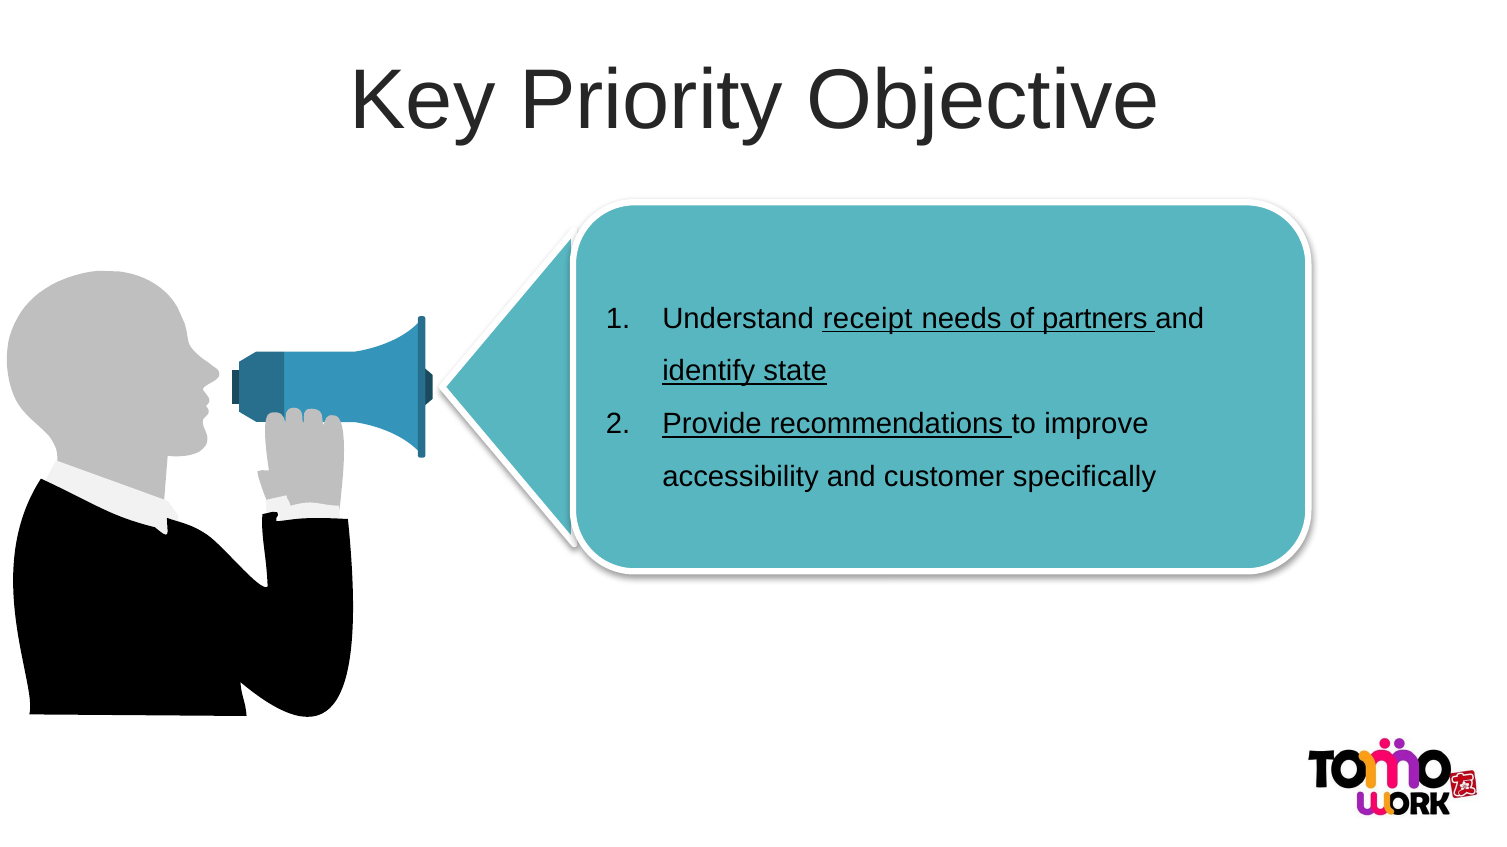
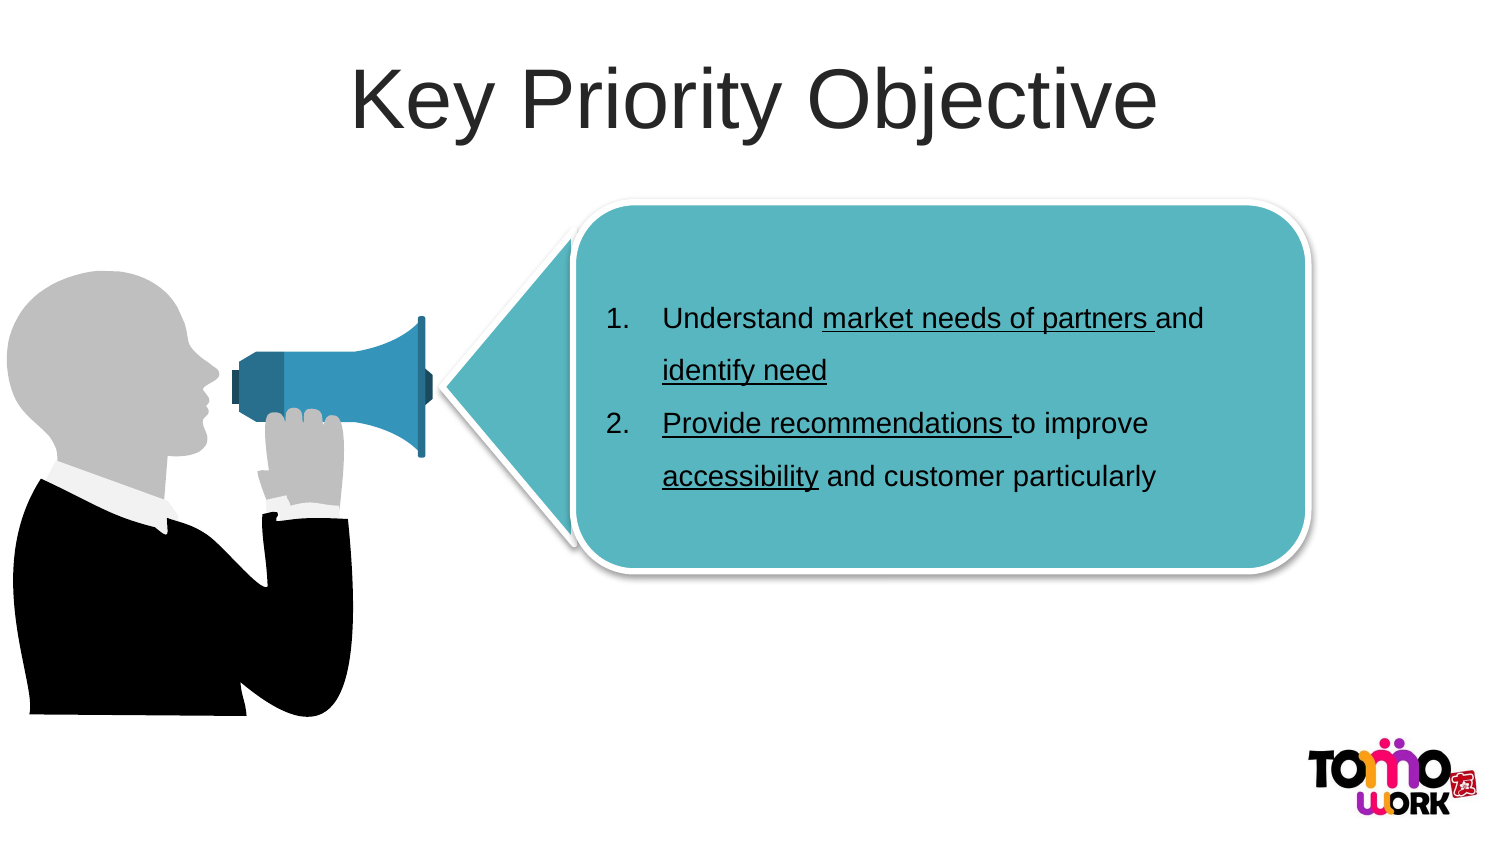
receipt: receipt -> market (868, 319)
state: state -> need (795, 372)
accessibility underline: none -> present (740, 477)
customer specifically: specifically -> particularly (1085, 477)
